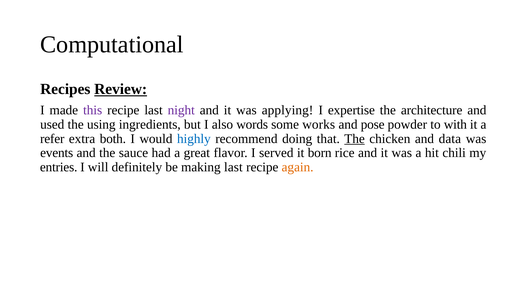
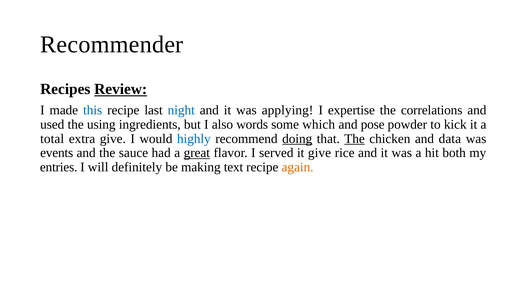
Computational: Computational -> Recommender (112, 44)
this colour: purple -> blue (93, 110)
night colour: purple -> blue (181, 110)
architecture: architecture -> correlations (432, 110)
works: works -> which (319, 124)
with: with -> kick (455, 124)
refer: refer -> total (52, 138)
extra both: both -> give (113, 138)
doing underline: none -> present (297, 138)
great underline: none -> present (197, 153)
it born: born -> give (320, 153)
chili: chili -> both (454, 153)
making last: last -> text (234, 167)
